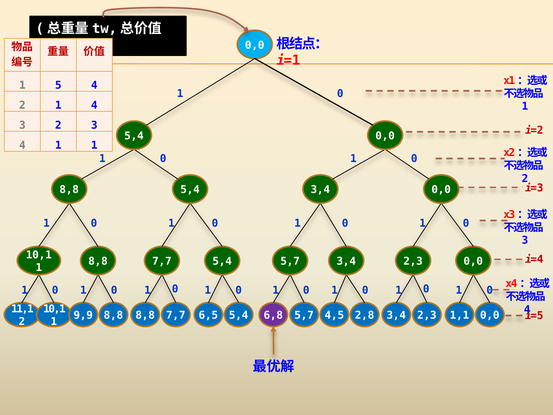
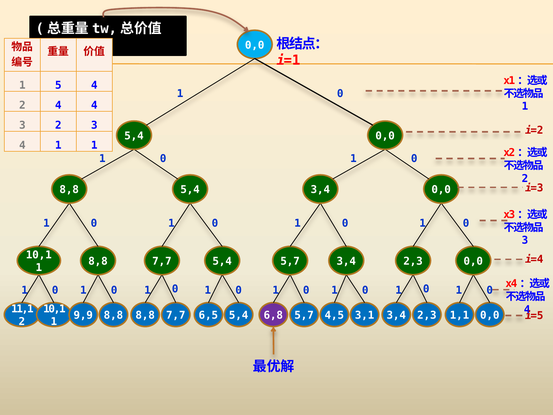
1: 1 -> 4 (58, 105)
2,8: 2,8 -> 3,1 (365, 315)
